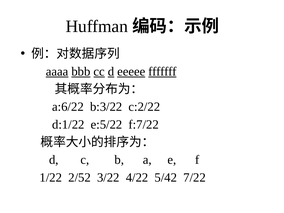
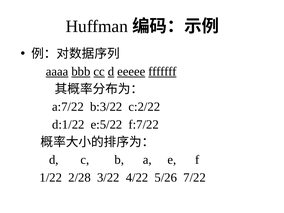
a:6/22: a:6/22 -> a:7/22 (68, 107)
2/52: 2/52 -> 2/28 (80, 178)
5/42: 5/42 -> 5/26 (166, 178)
